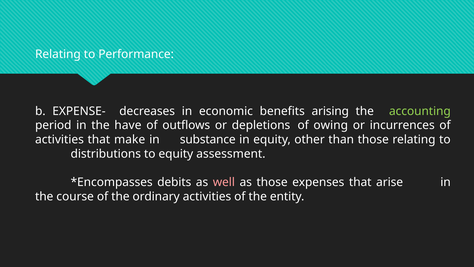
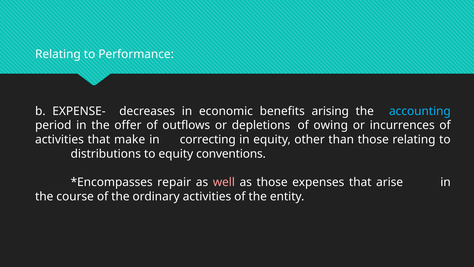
accounting colour: light green -> light blue (420, 111)
have: have -> offer (128, 125)
substance: substance -> correcting (208, 139)
assessment: assessment -> conventions (231, 154)
debits: debits -> repair (174, 182)
